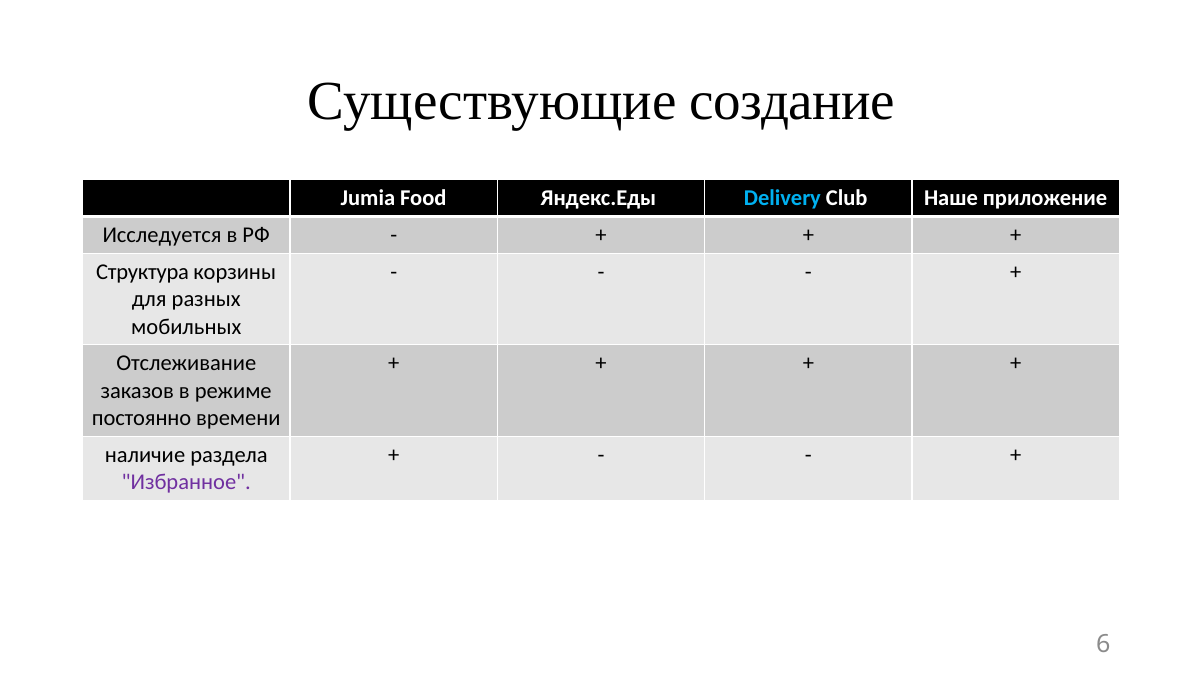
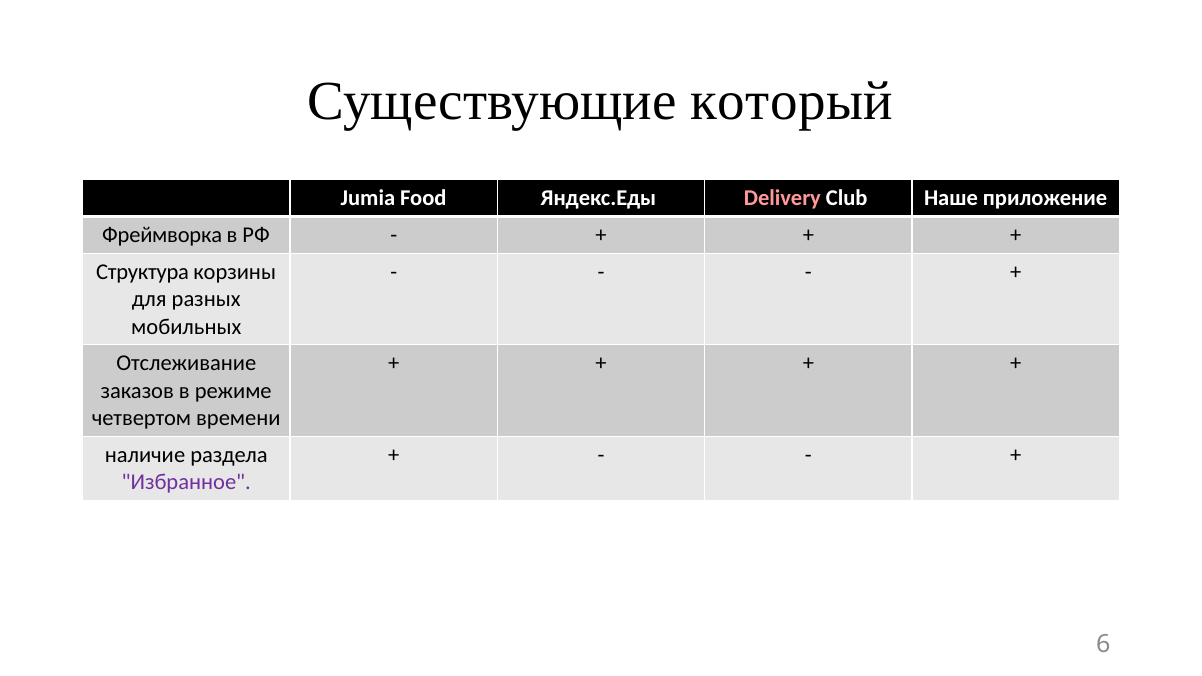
создание: создание -> который (792, 101)
Delivery colour: light blue -> pink (782, 199)
Исследуется: Исследуется -> Фреймворка (162, 235)
постоянно: постоянно -> четвертом (142, 418)
